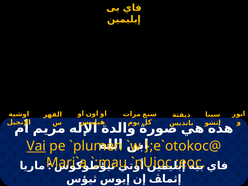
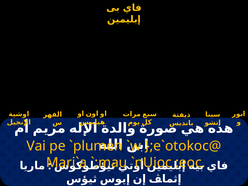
Vai underline: present -> none (36, 146)
